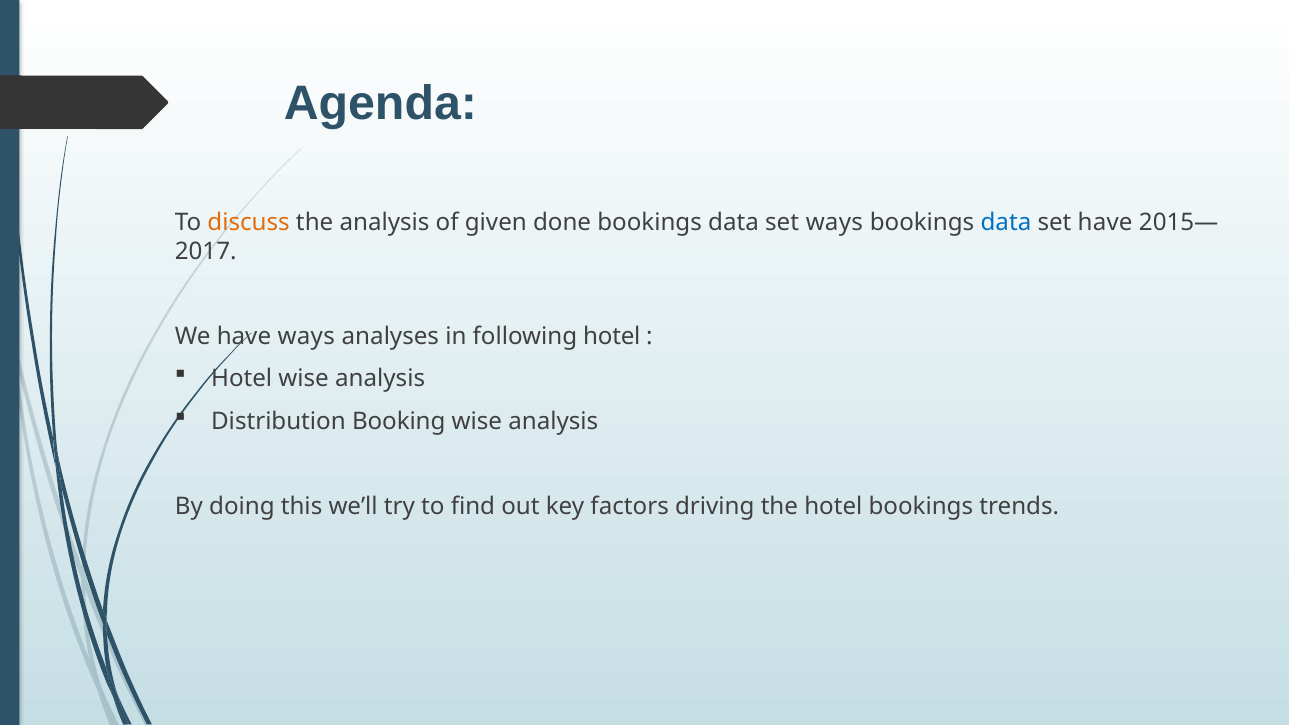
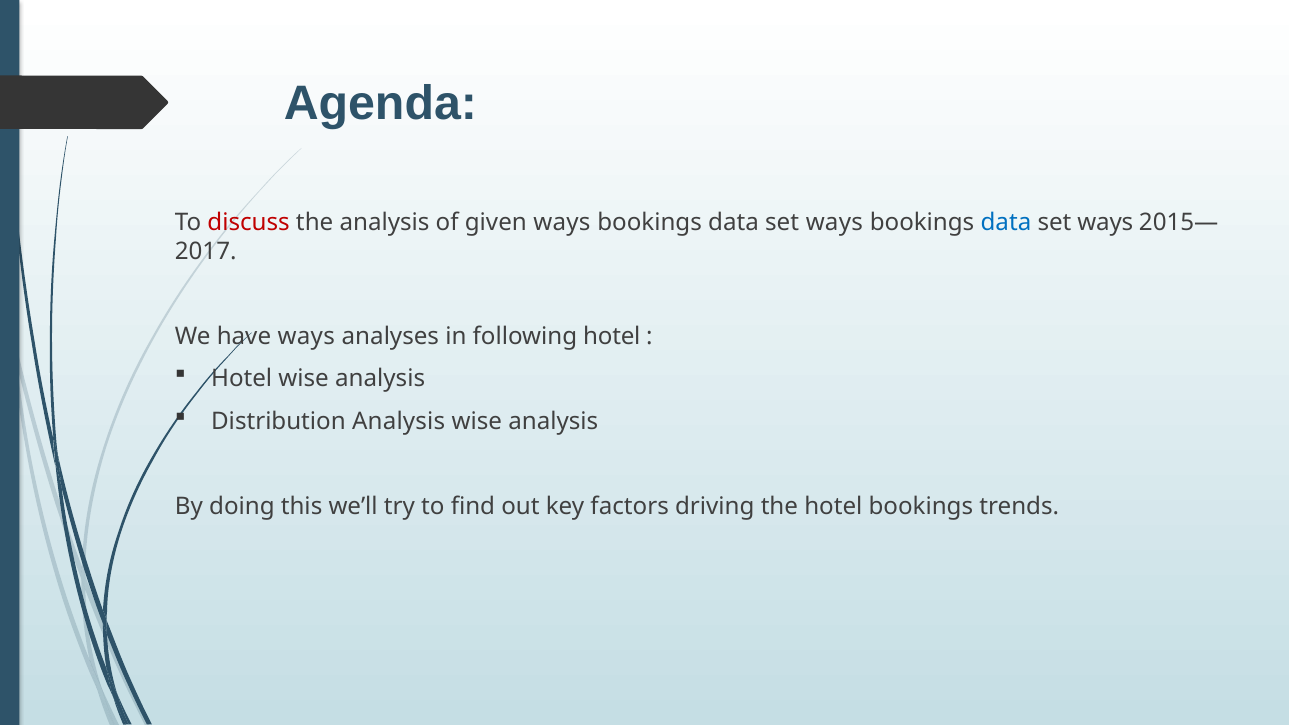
discuss colour: orange -> red (249, 222)
given done: done -> ways (562, 222)
have: have -> ways (1105, 222)
Distribution Booking: Booking -> Analysis (399, 421)
